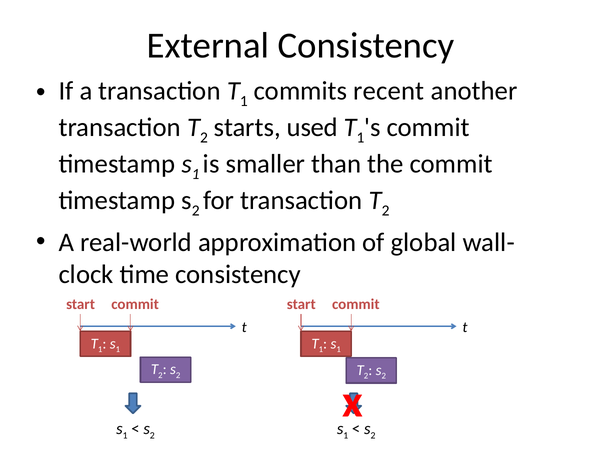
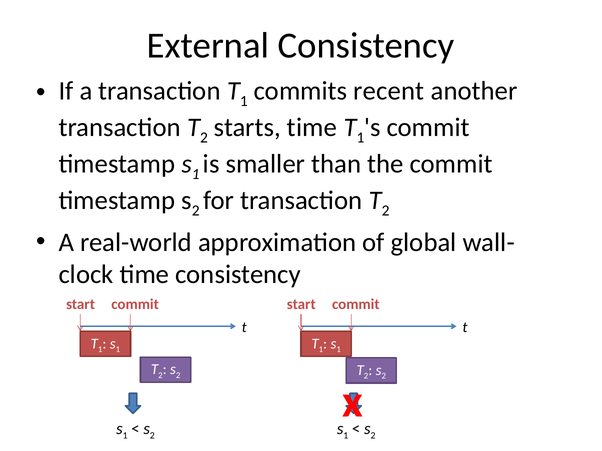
starts used: used -> time (312, 128)
